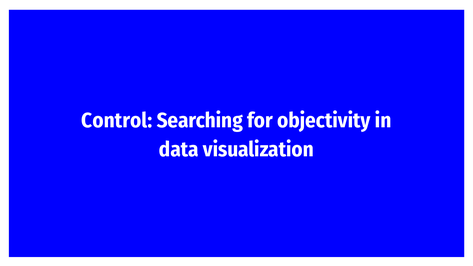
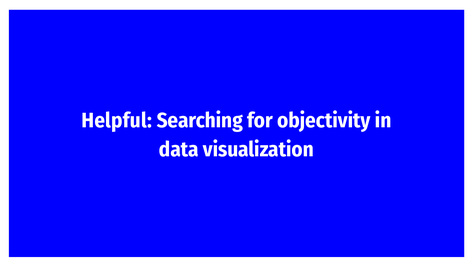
Control: Control -> Helpful (117, 120)
